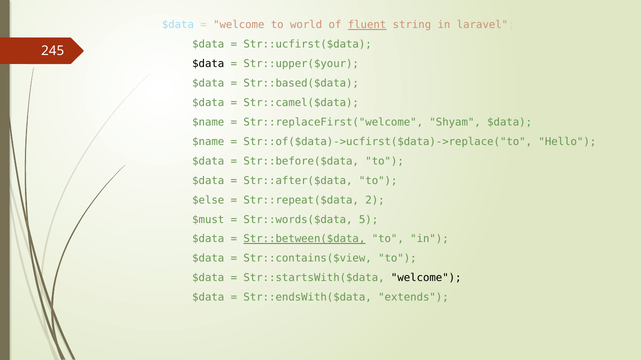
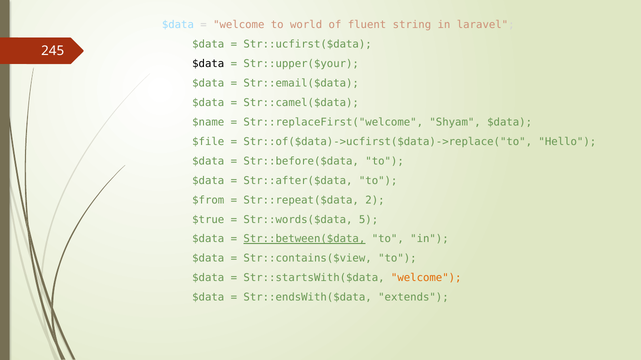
fluent underline: present -> none (367, 25)
Str::based($data: Str::based($data -> Str::email($data (301, 83)
$name: $name -> $file (208, 142)
$else: $else -> $from (208, 200)
$must: $must -> $true (208, 220)
welcome colour: black -> orange (426, 278)
